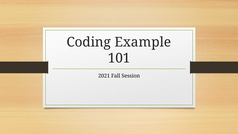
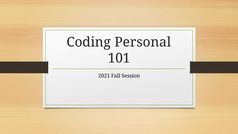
Example: Example -> Personal (143, 42)
